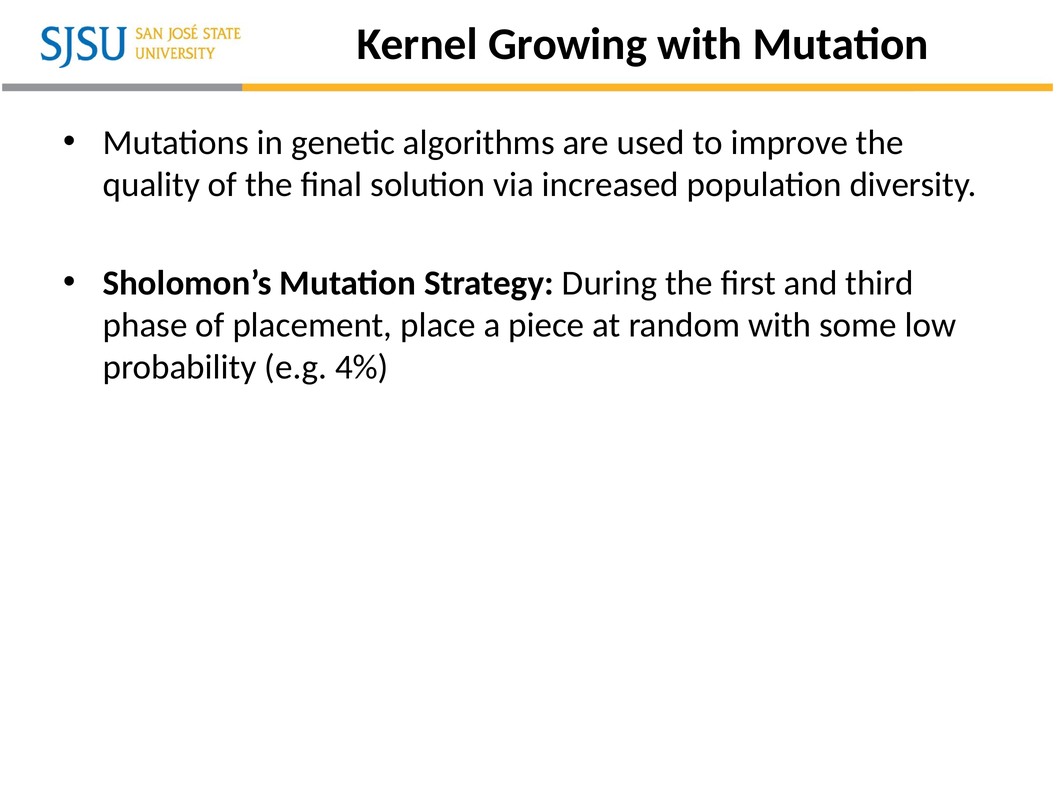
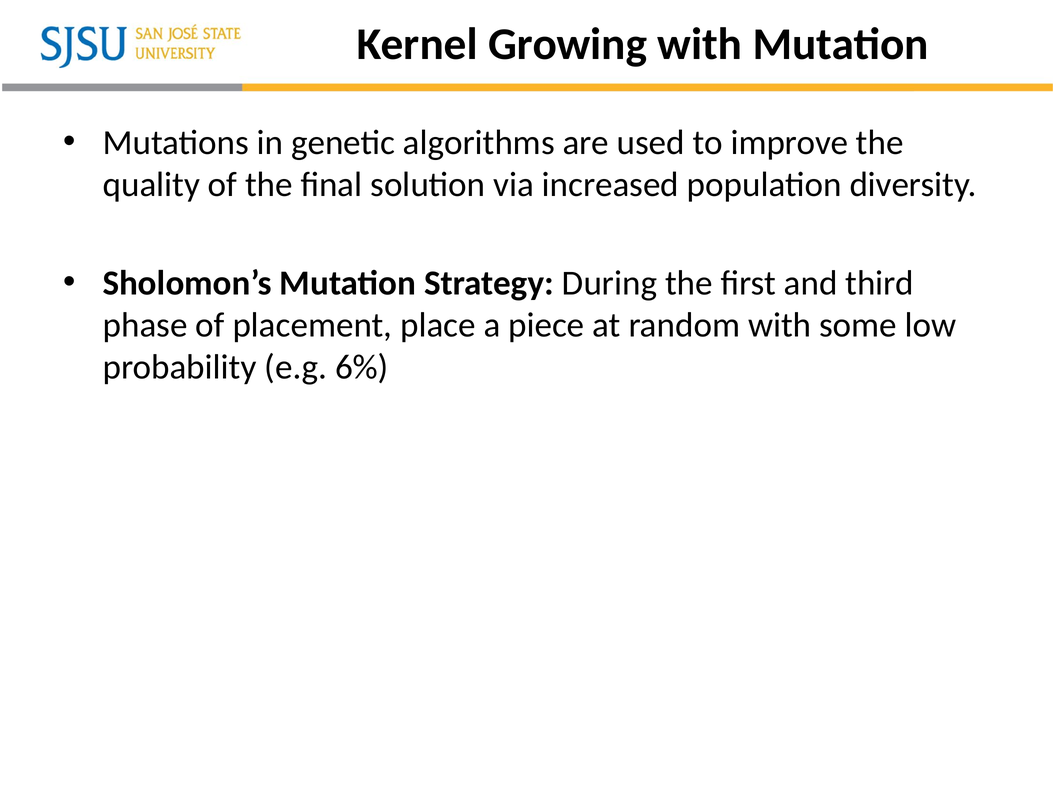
4%: 4% -> 6% (362, 367)
